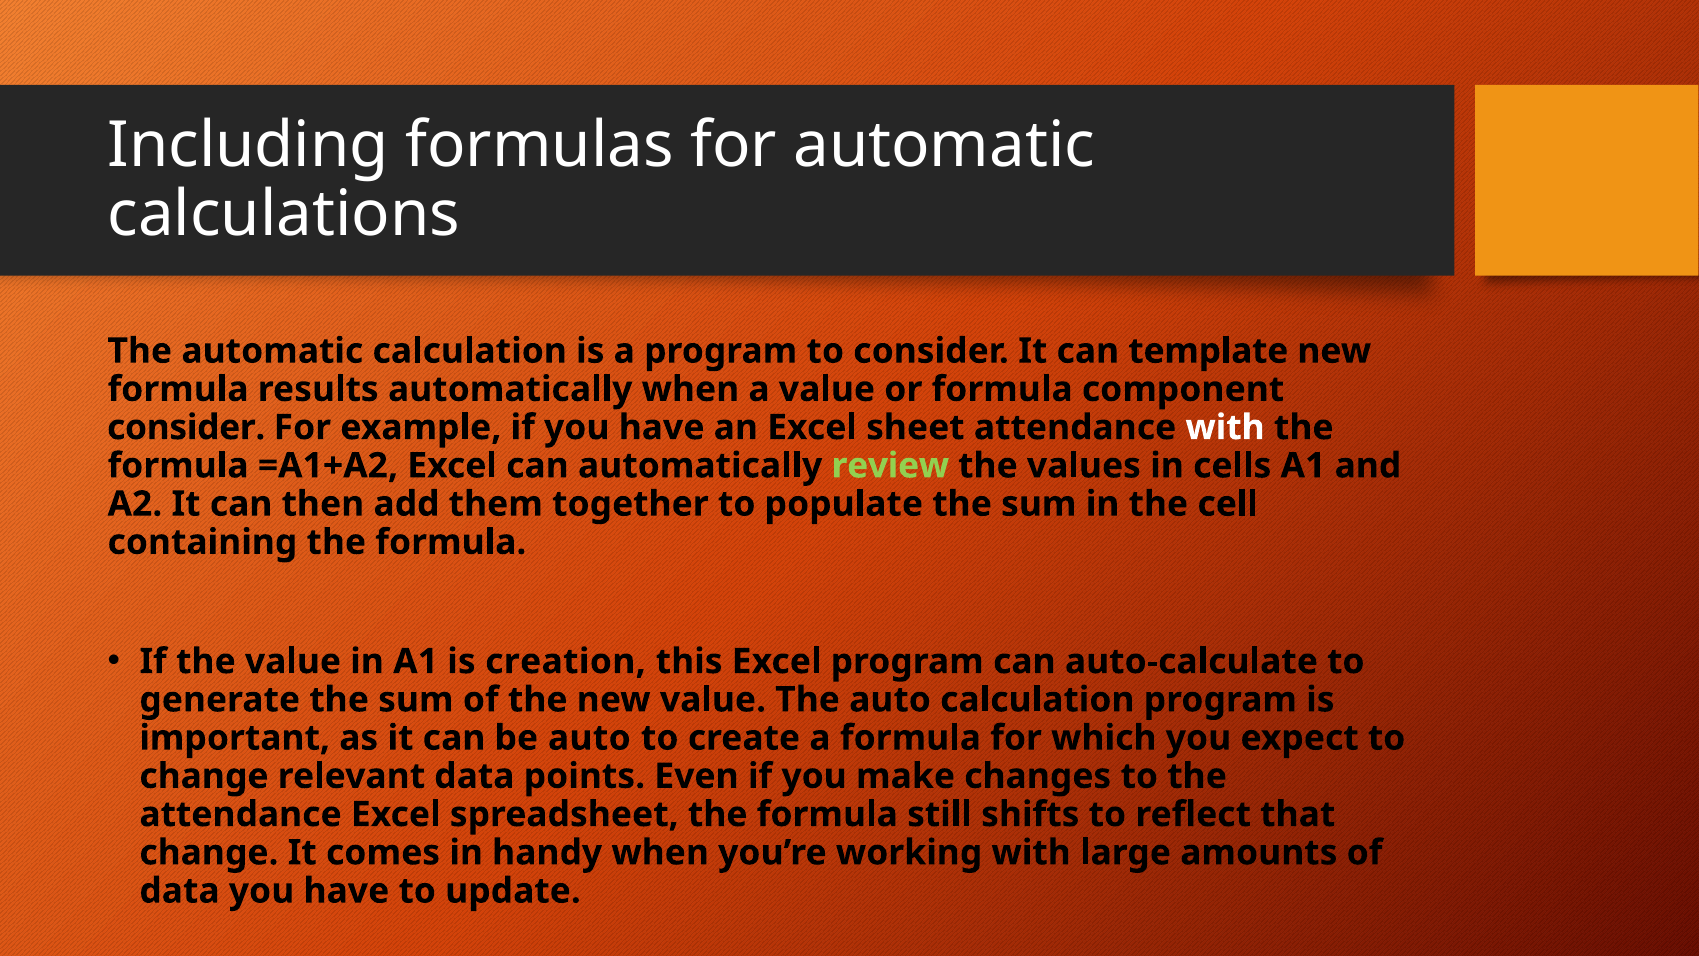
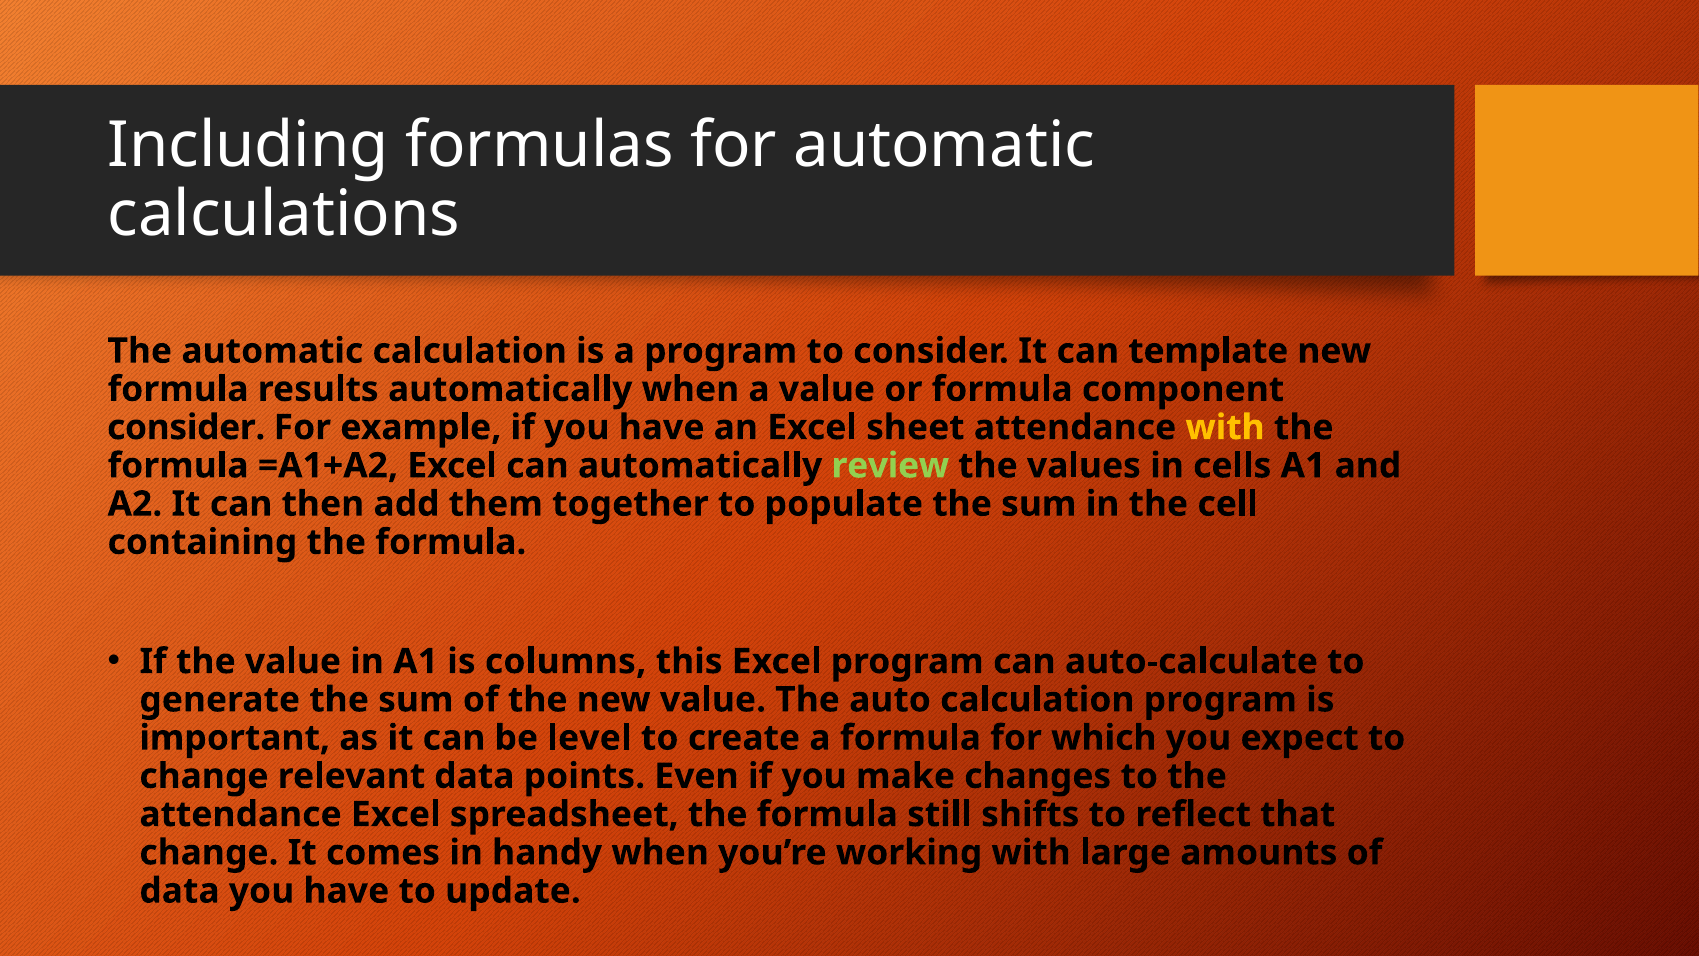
with colour: white -> yellow (1225, 427)
creation: creation -> columns (566, 661)
be auto: auto -> level (589, 738)
